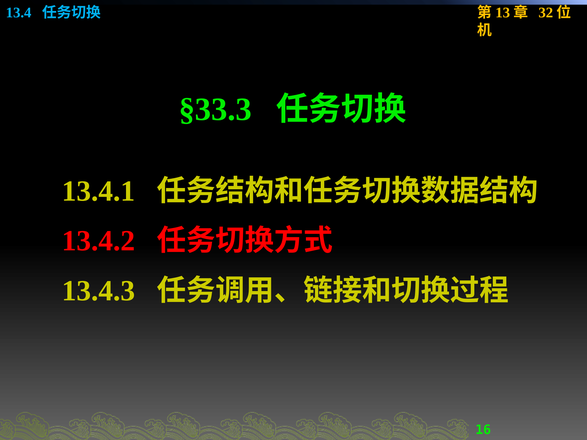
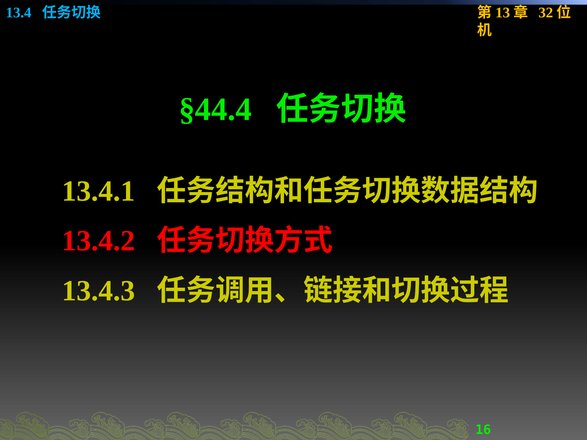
§33.3: §33.3 -> §44.4 (215, 109)
